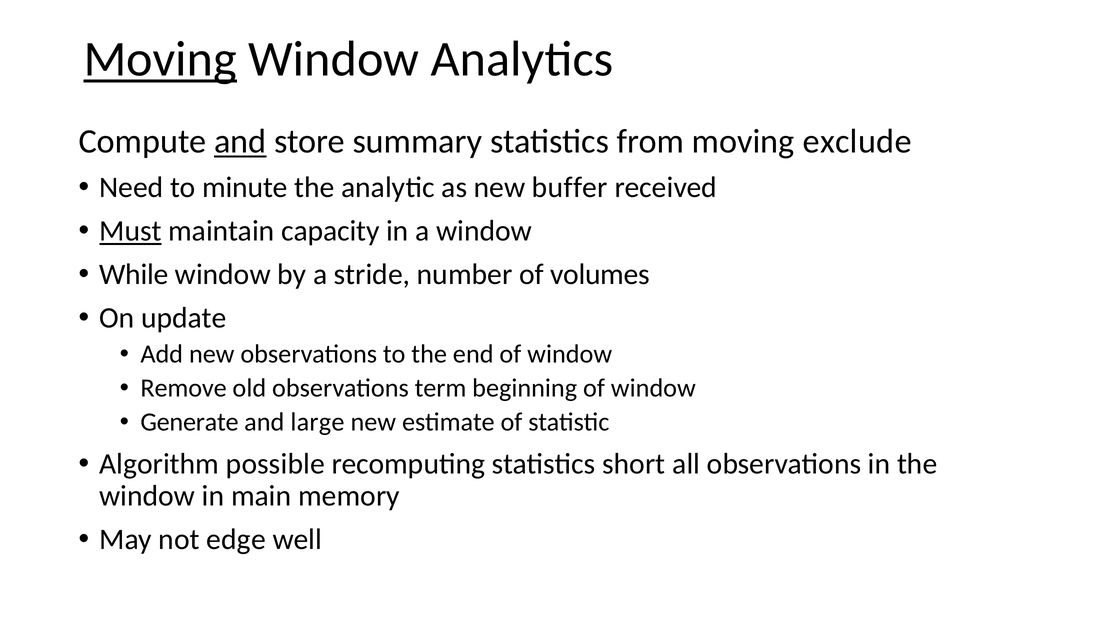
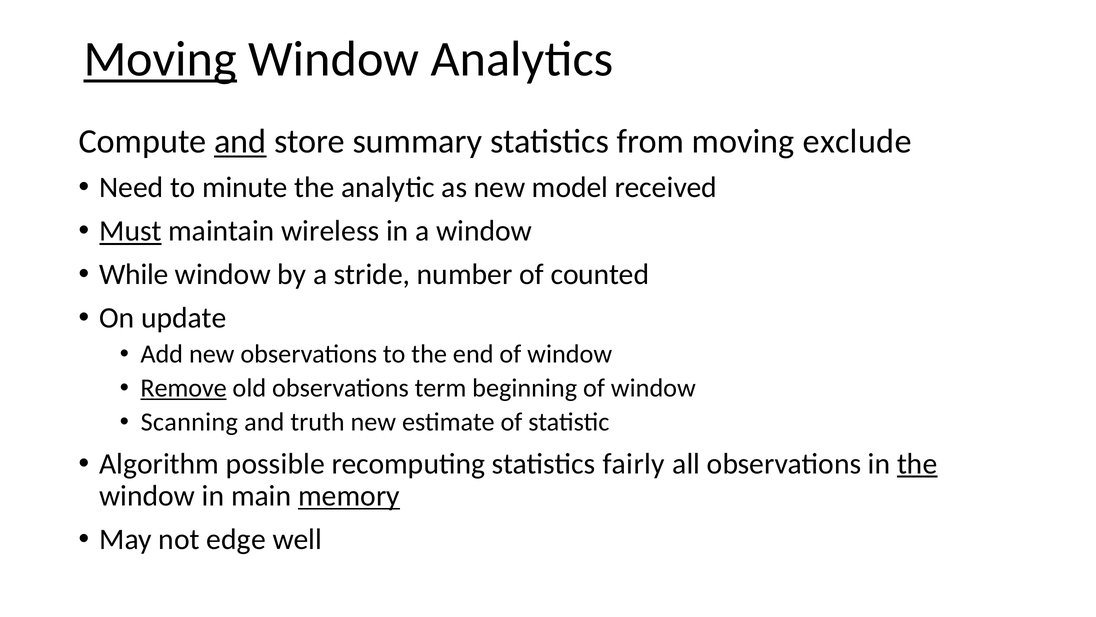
buffer: buffer -> model (570, 187)
capacity: capacity -> wireless (330, 231)
volumes: volumes -> counted (600, 274)
Remove underline: none -> present (184, 388)
Generate: Generate -> Scanning (189, 422)
large: large -> truth (318, 422)
short: short -> fairly (634, 463)
the underline: none -> present (917, 463)
memory underline: none -> present (349, 495)
